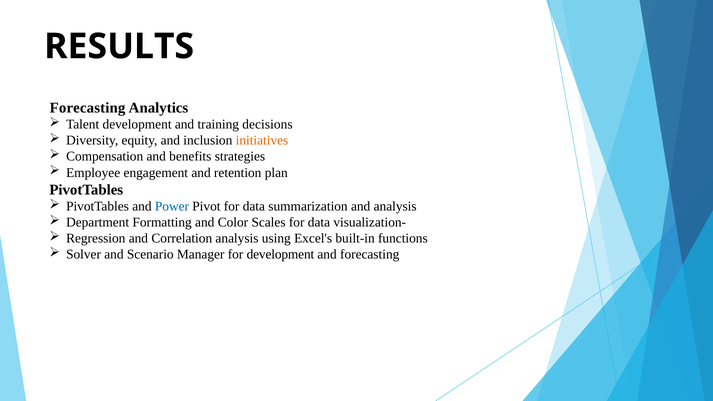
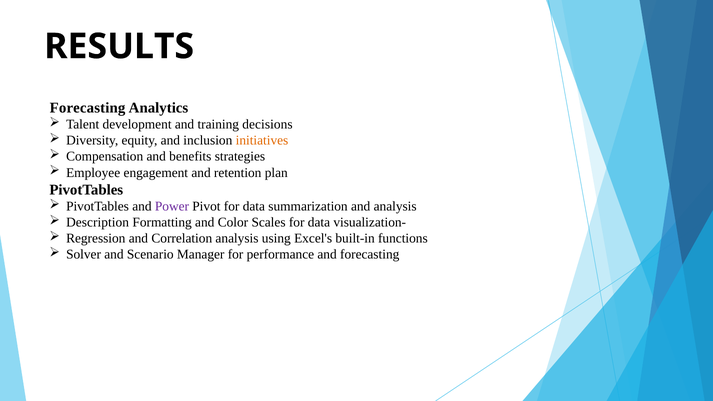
Power colour: blue -> purple (172, 206)
Department: Department -> Description (98, 223)
for development: development -> performance (280, 255)
